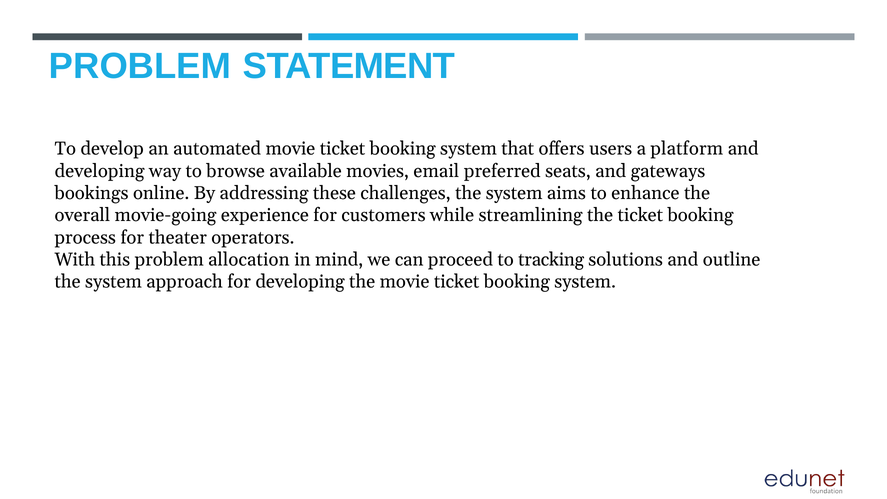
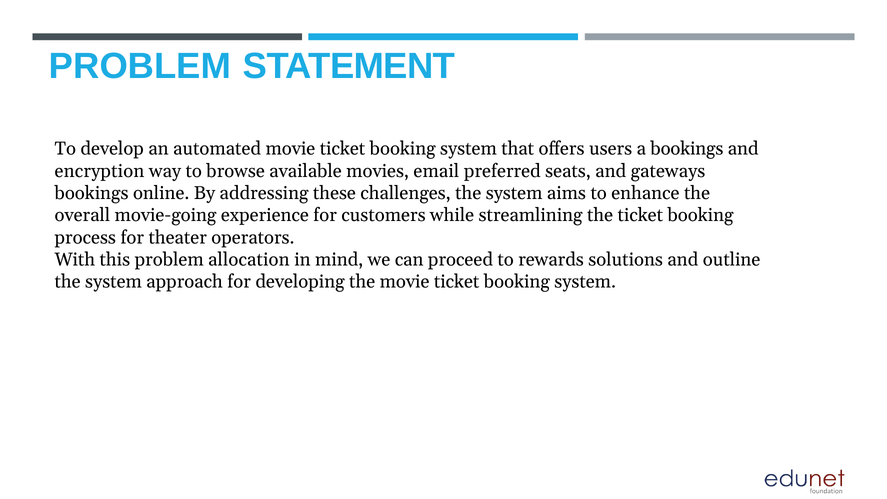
a platform: platform -> bookings (687, 149)
developing: developing -> encryption (99, 171)
tracking: tracking -> rewards (551, 260)
